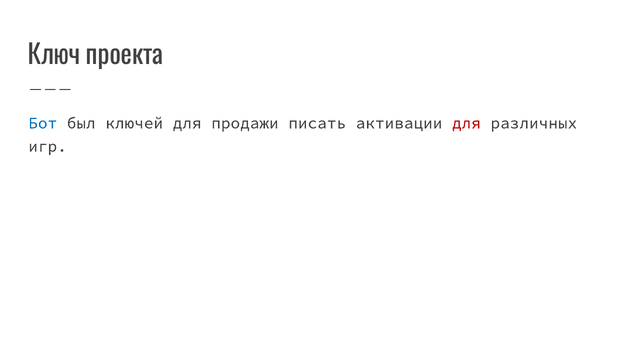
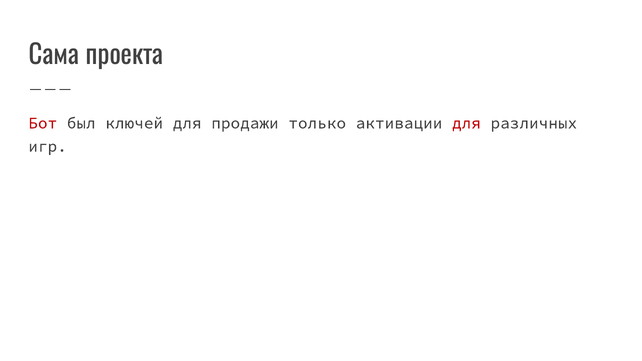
Ключ: Ключ -> Сама (54, 56)
Бот colour: blue -> red (43, 123)
писать: писать -> только (317, 123)
